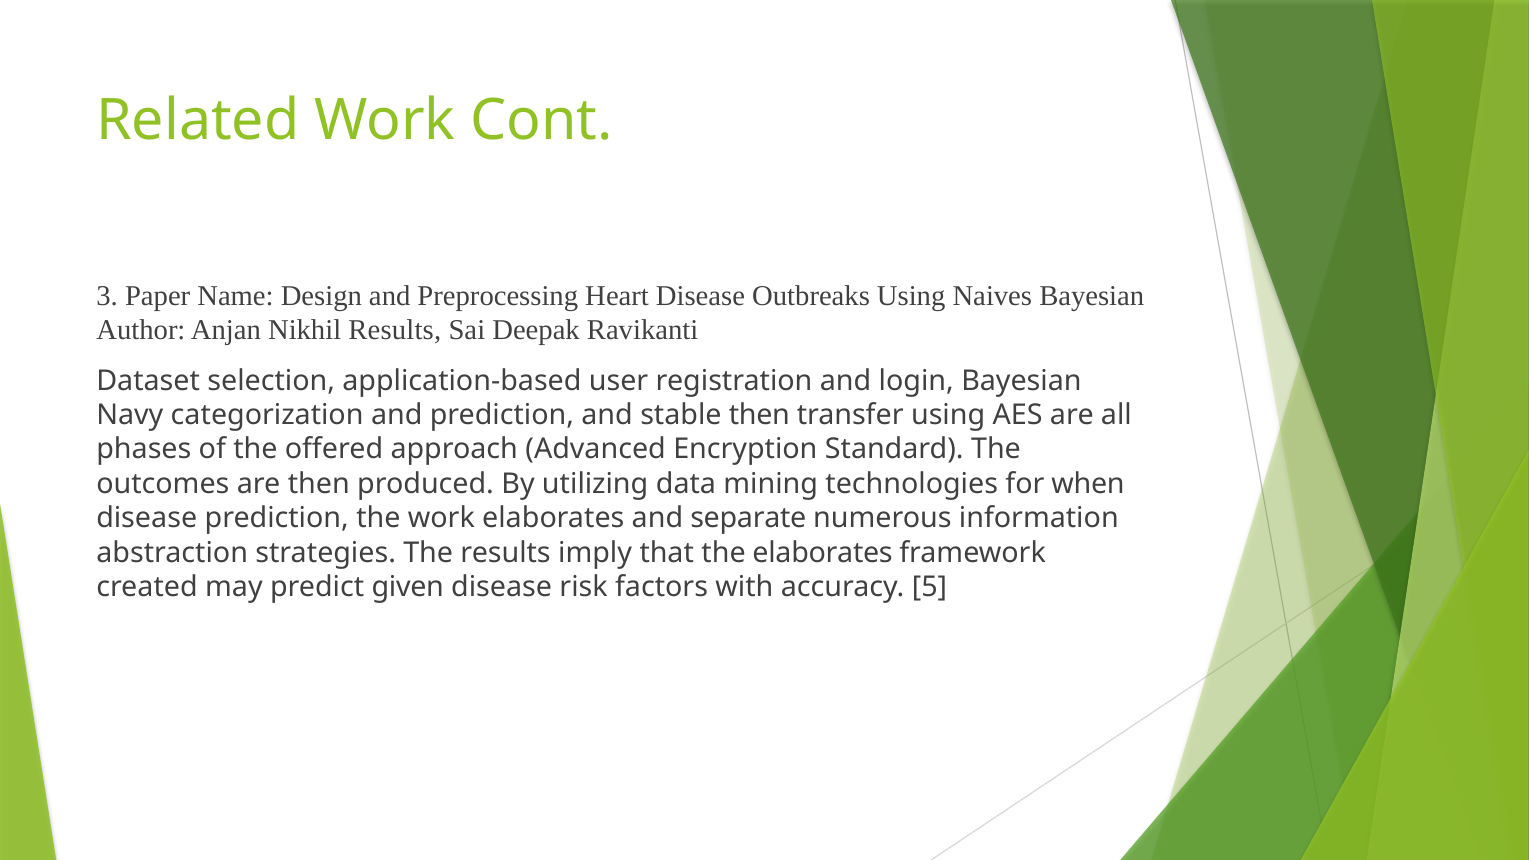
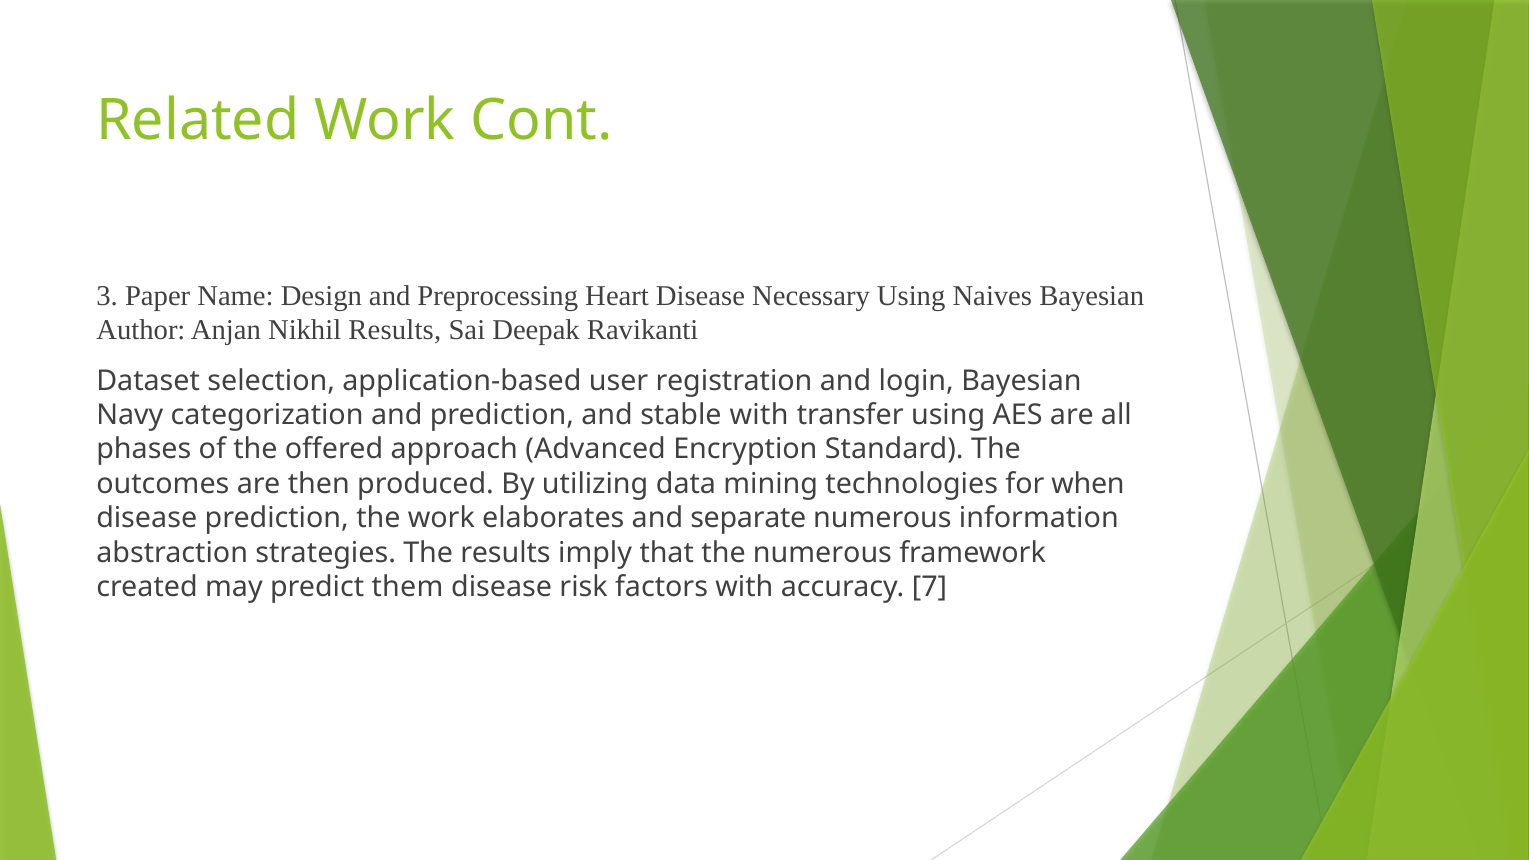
Outbreaks: Outbreaks -> Necessary (811, 296)
stable then: then -> with (759, 415)
the elaborates: elaborates -> numerous (822, 553)
given: given -> them (408, 587)
5: 5 -> 7 (929, 587)
